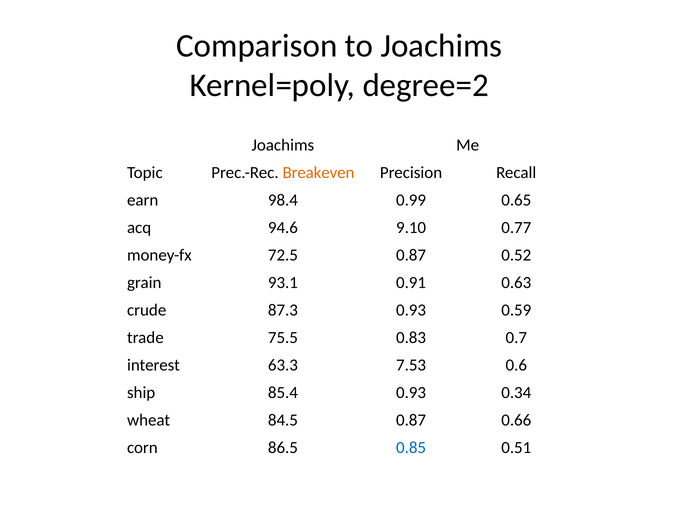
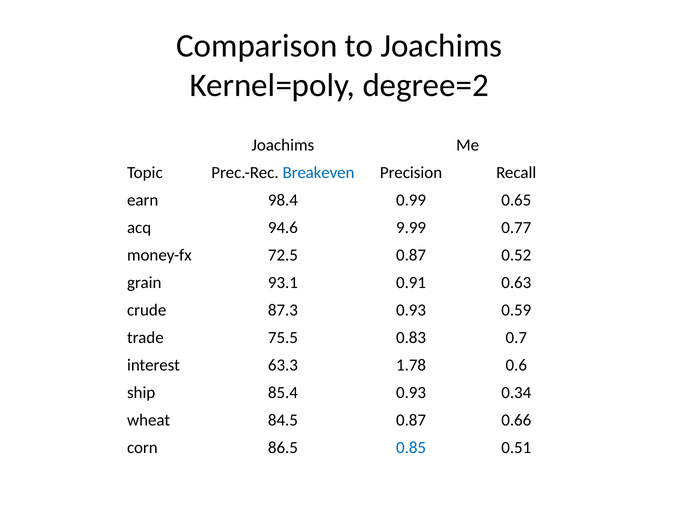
Breakeven colour: orange -> blue (318, 173)
9.10: 9.10 -> 9.99 (411, 228)
7.53: 7.53 -> 1.78 (411, 365)
